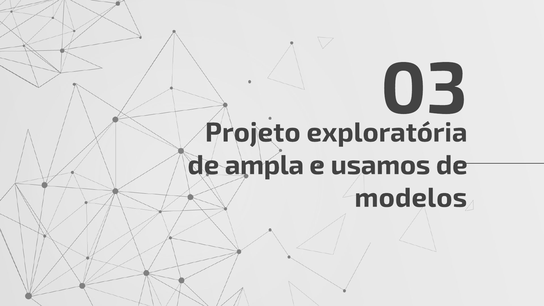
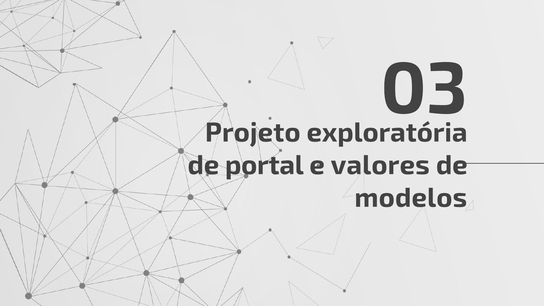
ampla: ampla -> portal (264, 165)
usamos: usamos -> valores (380, 165)
